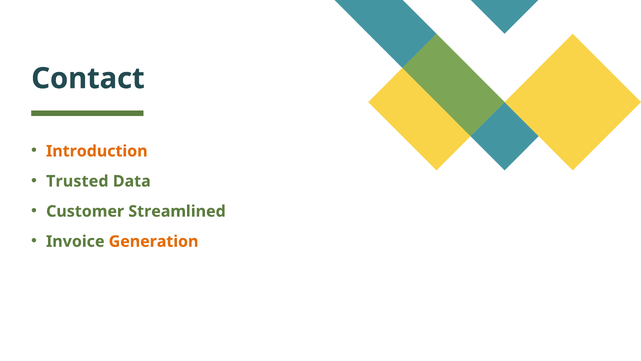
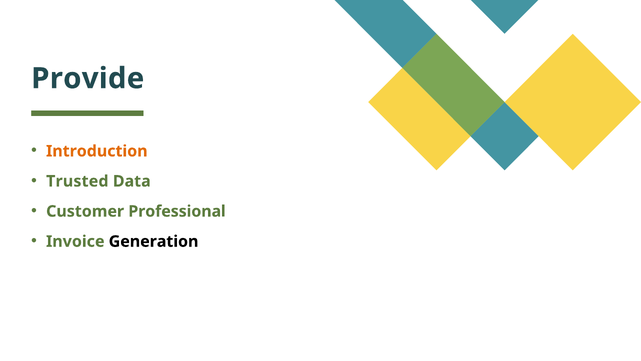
Contact: Contact -> Provide (88, 78)
Streamlined: Streamlined -> Professional (177, 211)
Generation colour: orange -> black (154, 241)
